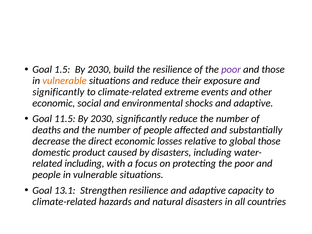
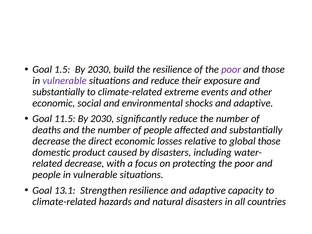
vulnerable colour: orange -> purple (65, 81)
significantly: significantly -> substantially (59, 92)
including: including -> decrease (84, 164)
